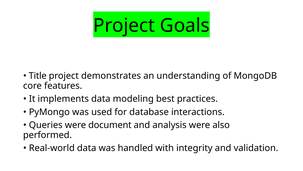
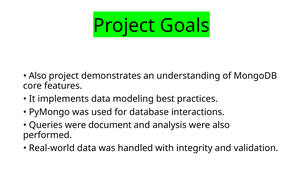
Title: Title -> Also (38, 76)
